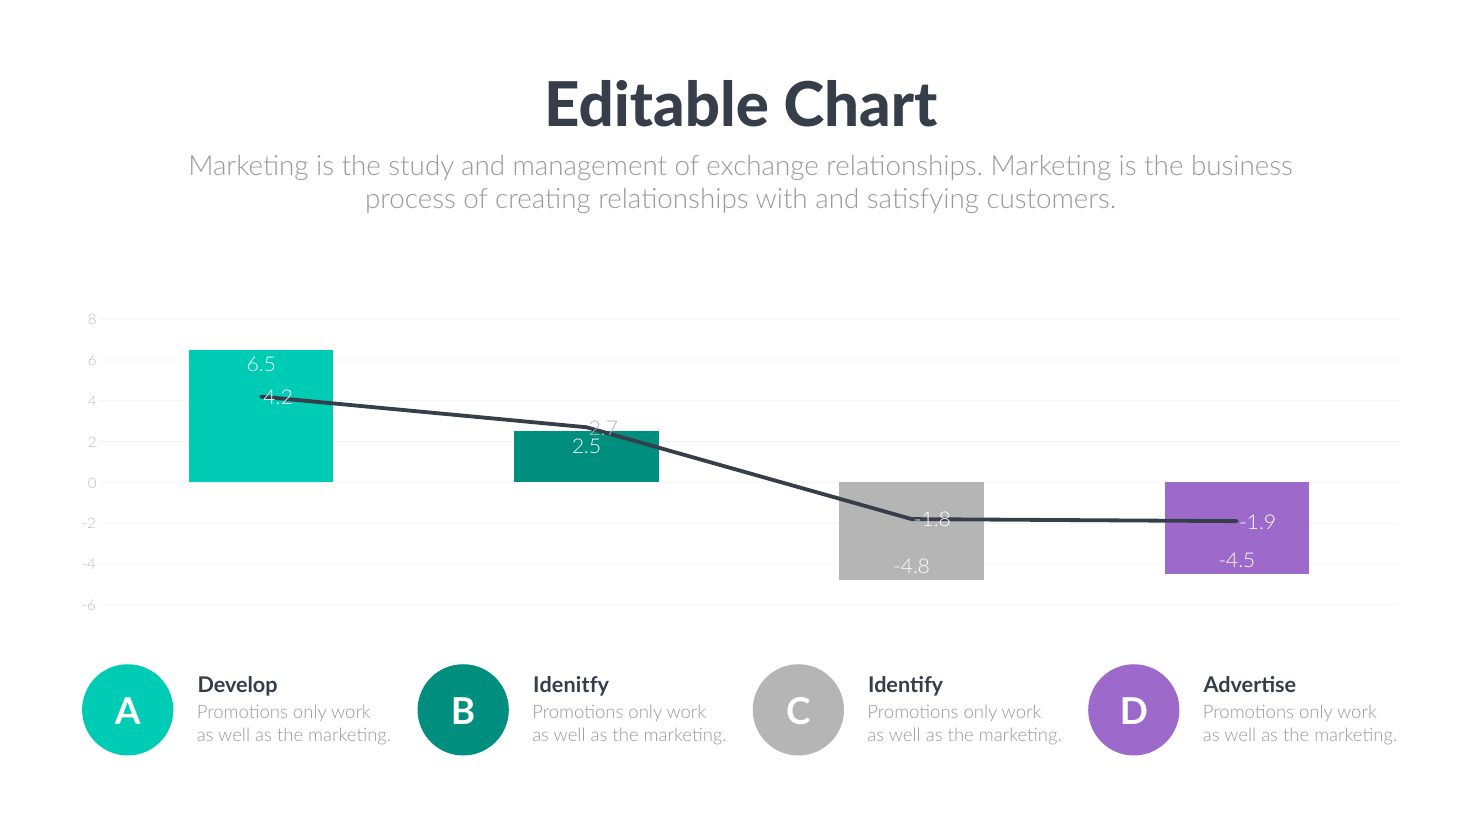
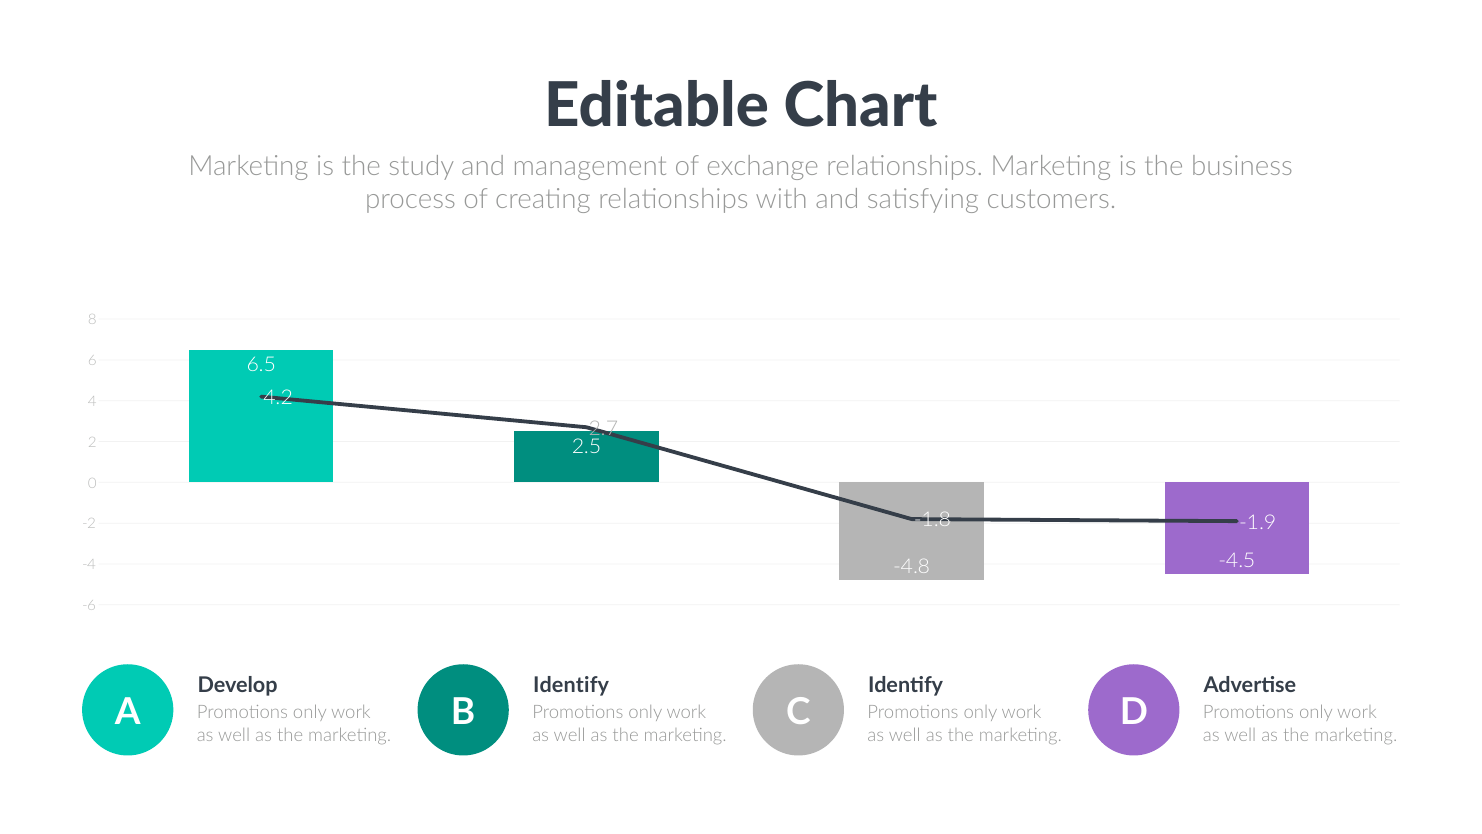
Idenitfy: Idenitfy -> Identify (571, 685)
